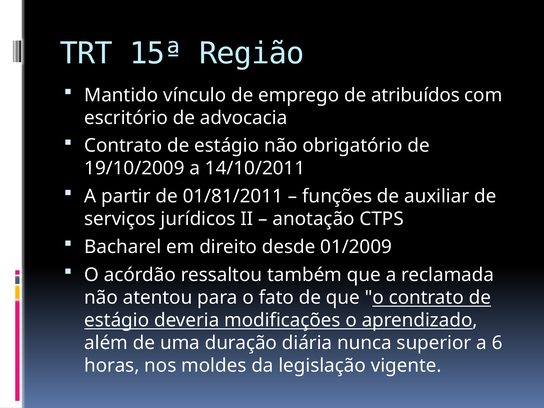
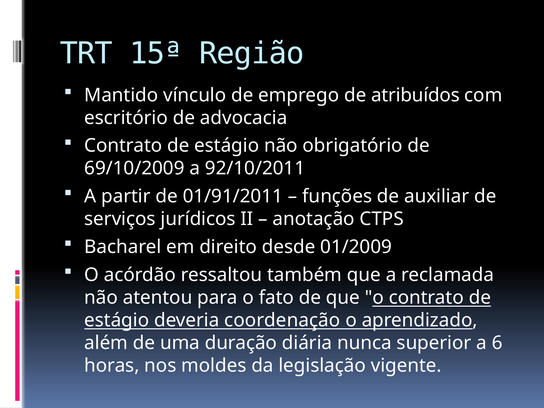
19/10/2009: 19/10/2009 -> 69/10/2009 (134, 168)
14/10/2011: 14/10/2011 -> 92/10/2011 (255, 168)
01/81/2011: 01/81/2011 -> 01/91/2011 (233, 196)
modificações: modificações -> coordenação (282, 320)
